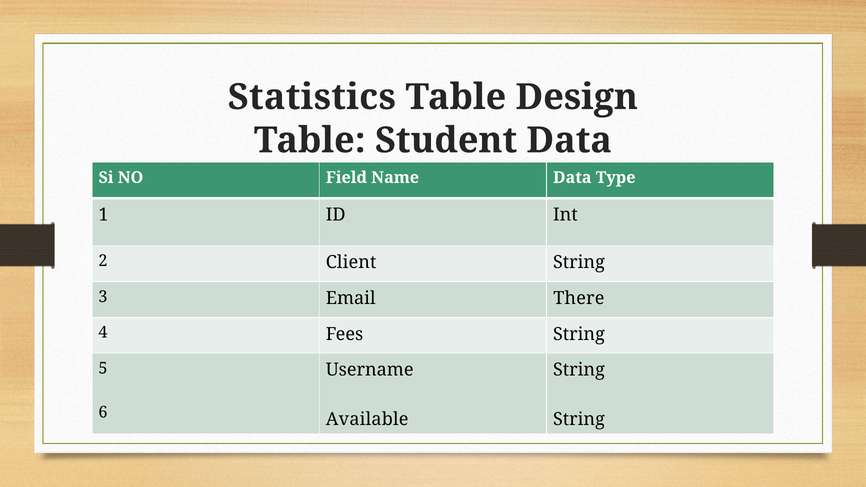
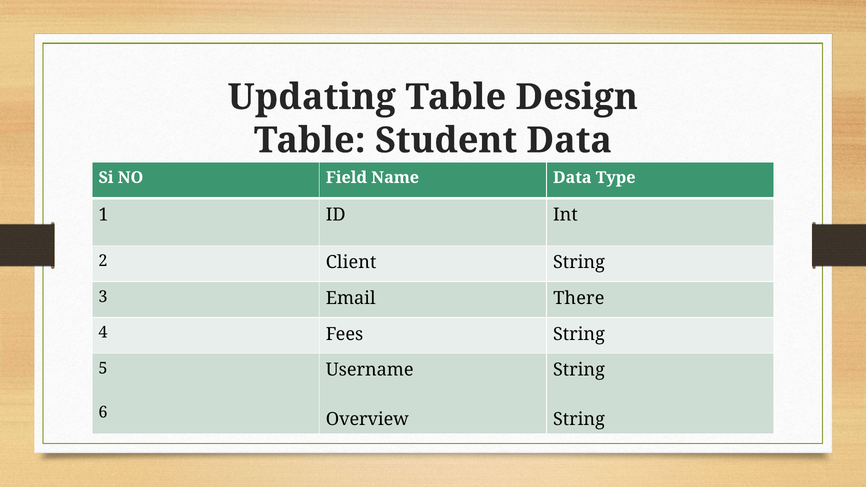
Statistics: Statistics -> Updating (312, 97)
Available: Available -> Overview (367, 419)
